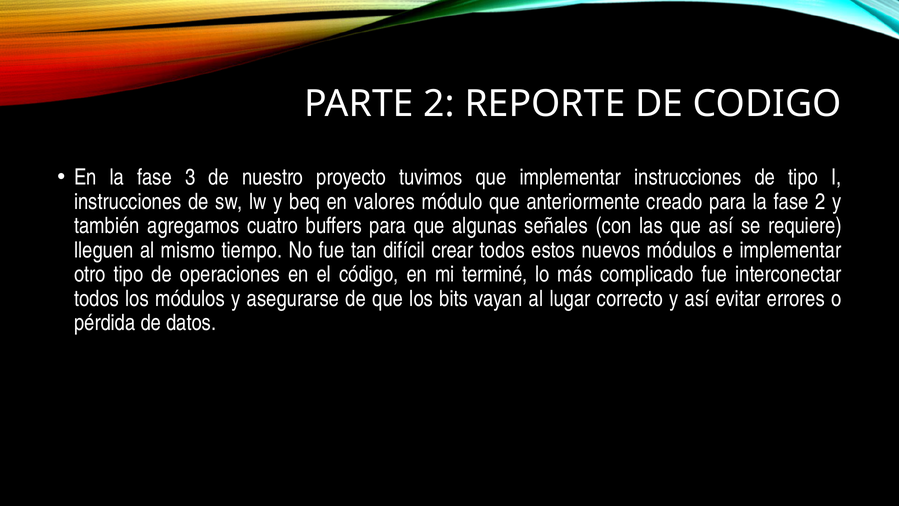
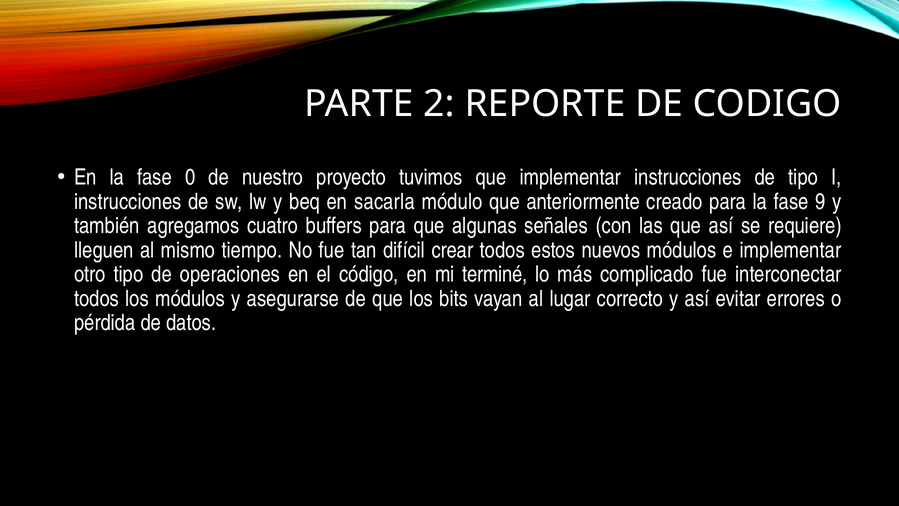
3: 3 -> 0 (190, 177)
valores: valores -> sacarla (384, 201)
fase 2: 2 -> 9 (820, 201)
